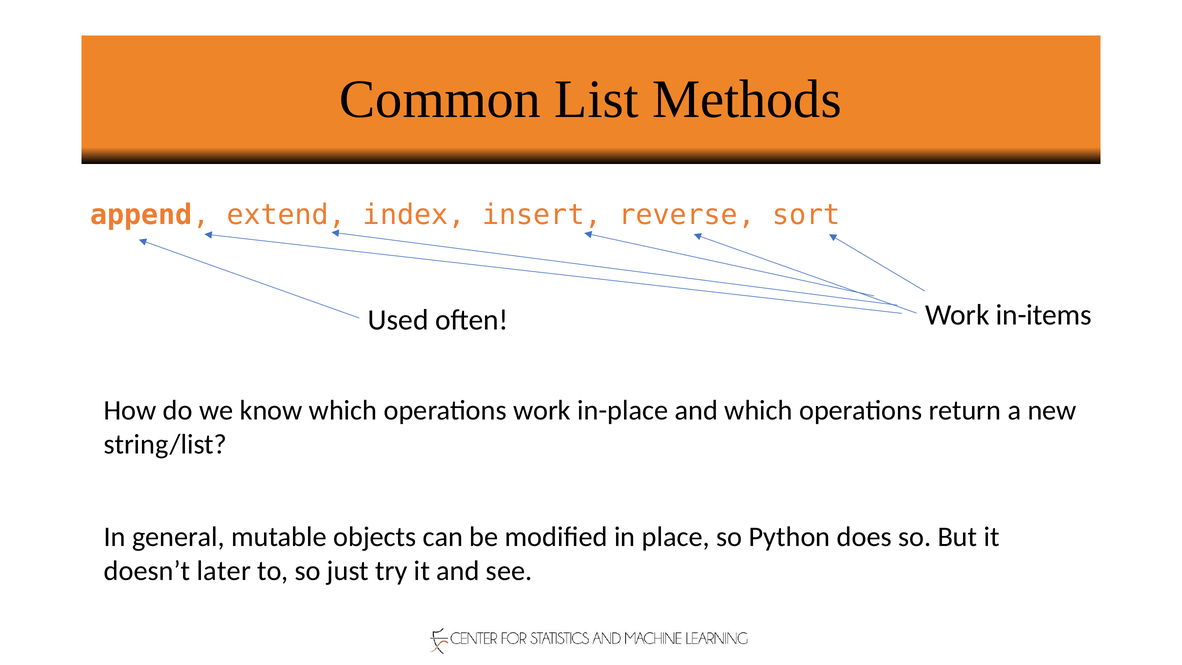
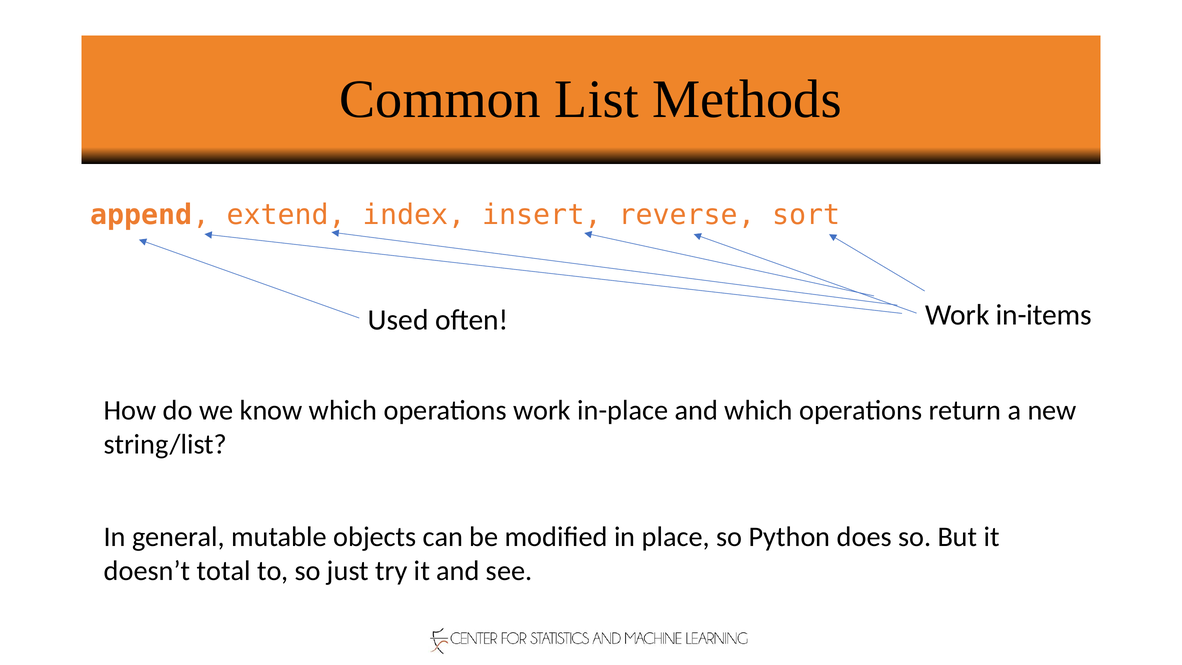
later: later -> total (224, 571)
